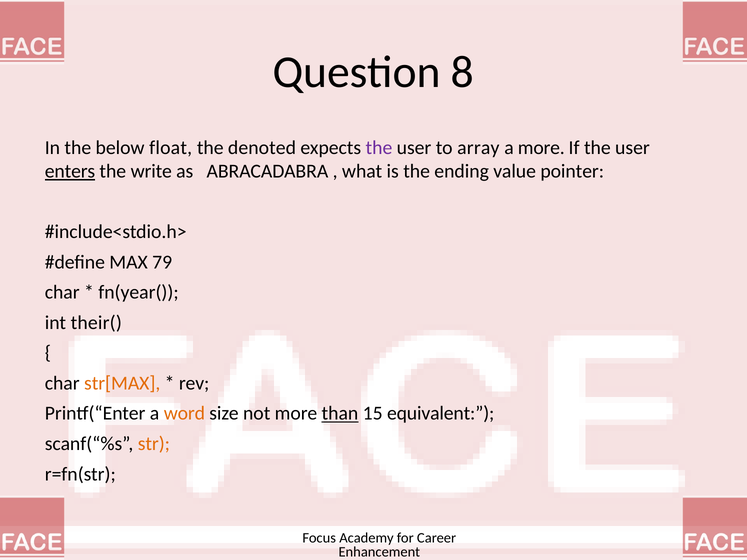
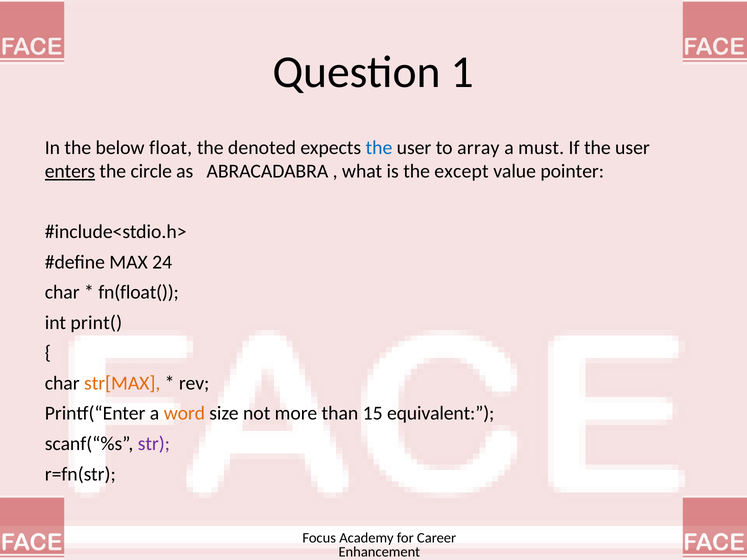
8: 8 -> 1 (463, 72)
the colour: purple -> blue (379, 148)
a more: more -> must (541, 148)
write: write -> circle (151, 171)
ending: ending -> except (462, 171)
79: 79 -> 24 (162, 262)
fn(year(: fn(year( -> fn(float( (139, 292)
their(: their( -> print( (96, 323)
than underline: present -> none (340, 414)
str colour: orange -> purple (154, 444)
